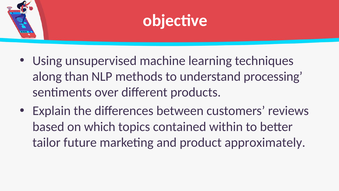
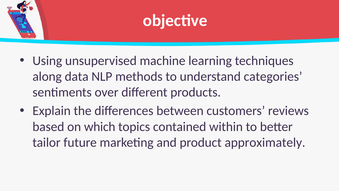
than: than -> data (77, 76)
processing: processing -> categories (273, 76)
